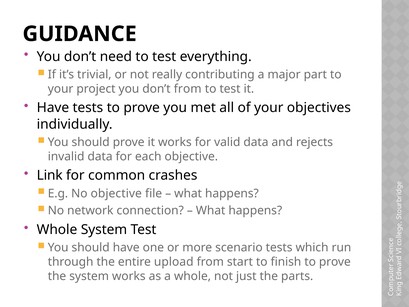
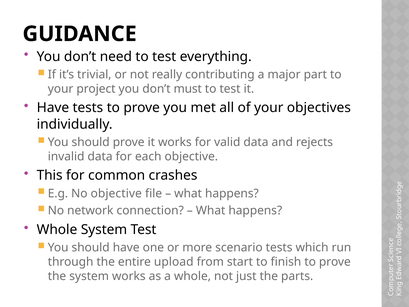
don’t from: from -> must (188, 89)
Link: Link -> This (50, 175)
